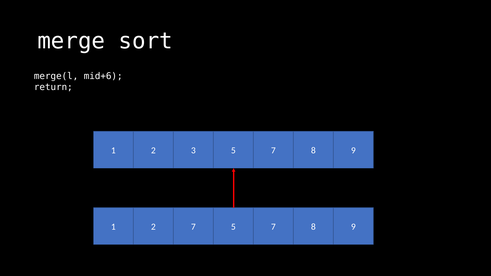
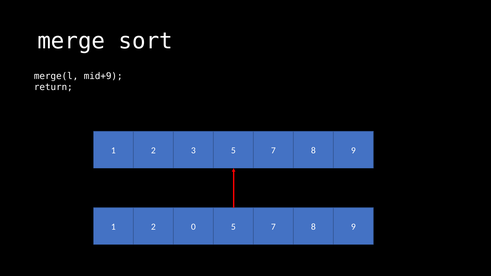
mid+6: mid+6 -> mid+9 (103, 76)
2 7: 7 -> 0 (193, 227)
